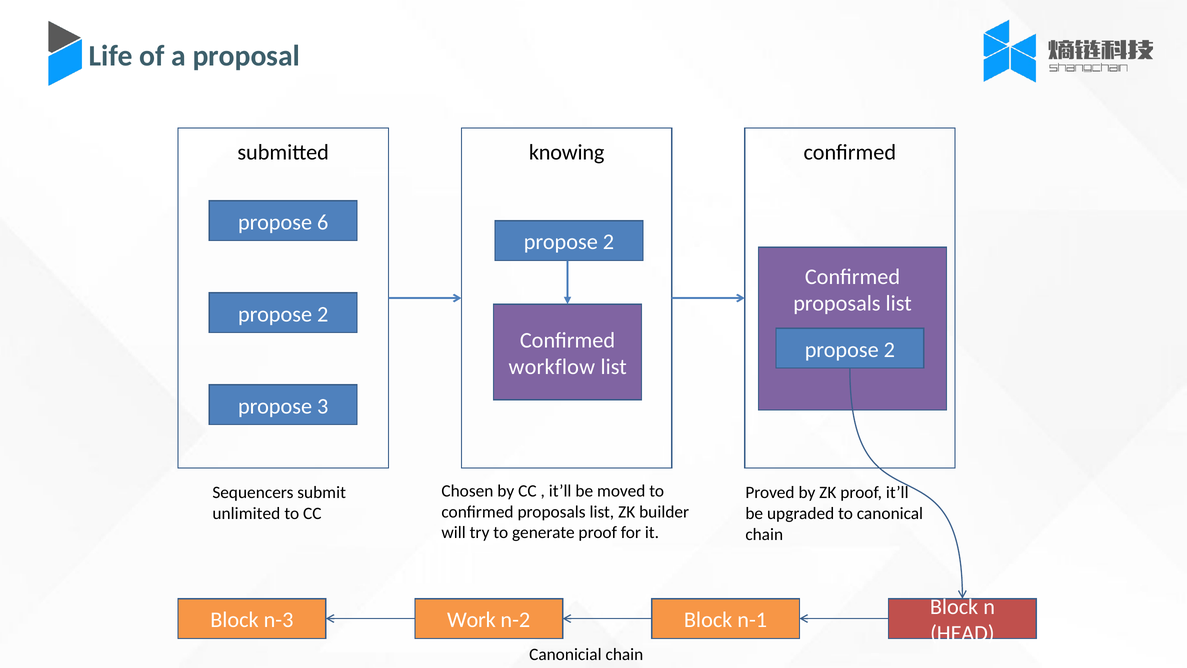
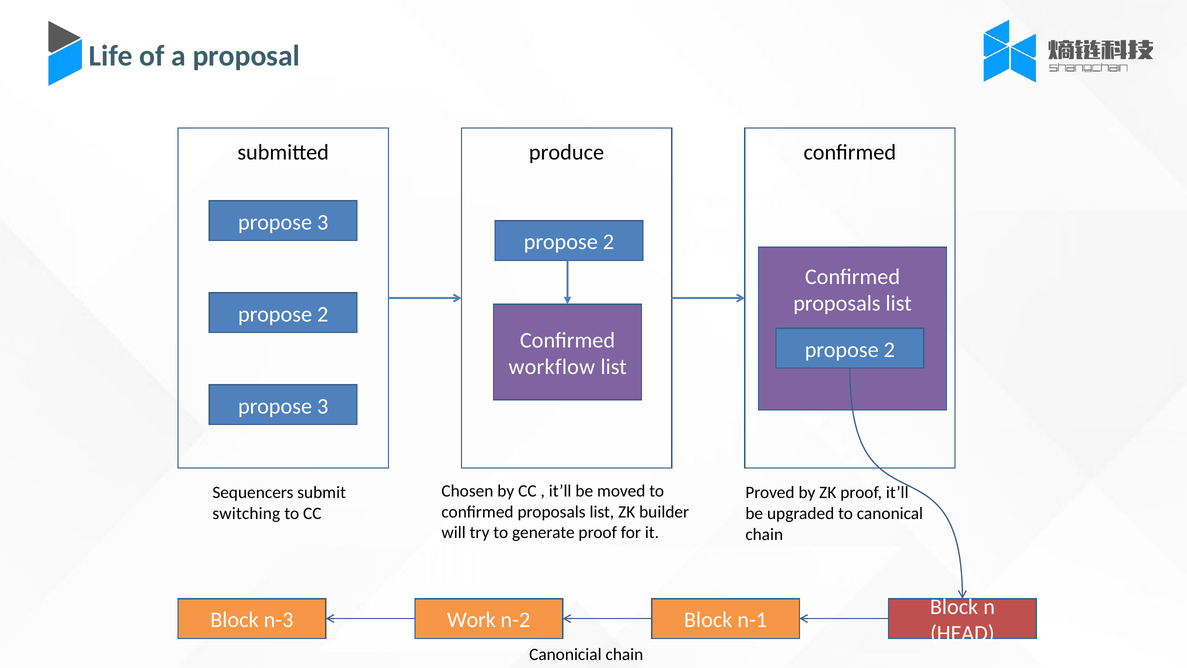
knowing: knowing -> produce (567, 153)
6: 6 -> 3 (323, 222)
unlimited: unlimited -> switching (246, 513)
